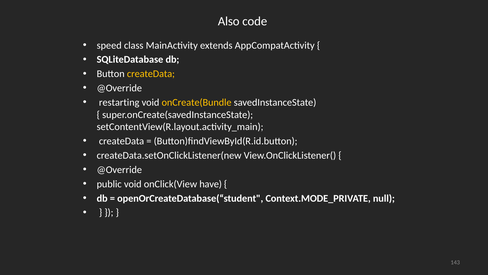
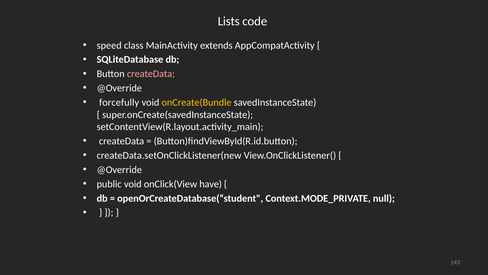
Also: Also -> Lists (229, 21)
createData colour: yellow -> pink (151, 74)
restarting: restarting -> forcefully (119, 102)
